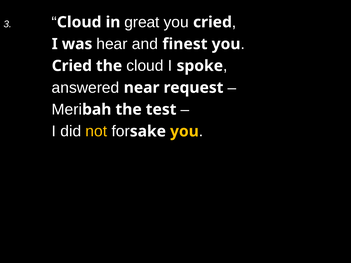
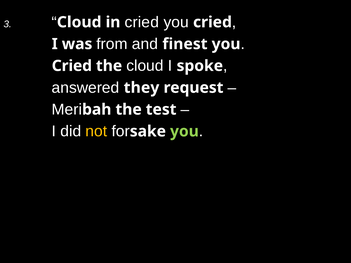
in great: great -> cried (142, 22)
hear: hear -> from (112, 44)
near: near -> they (142, 88)
you colour: yellow -> light green (184, 131)
